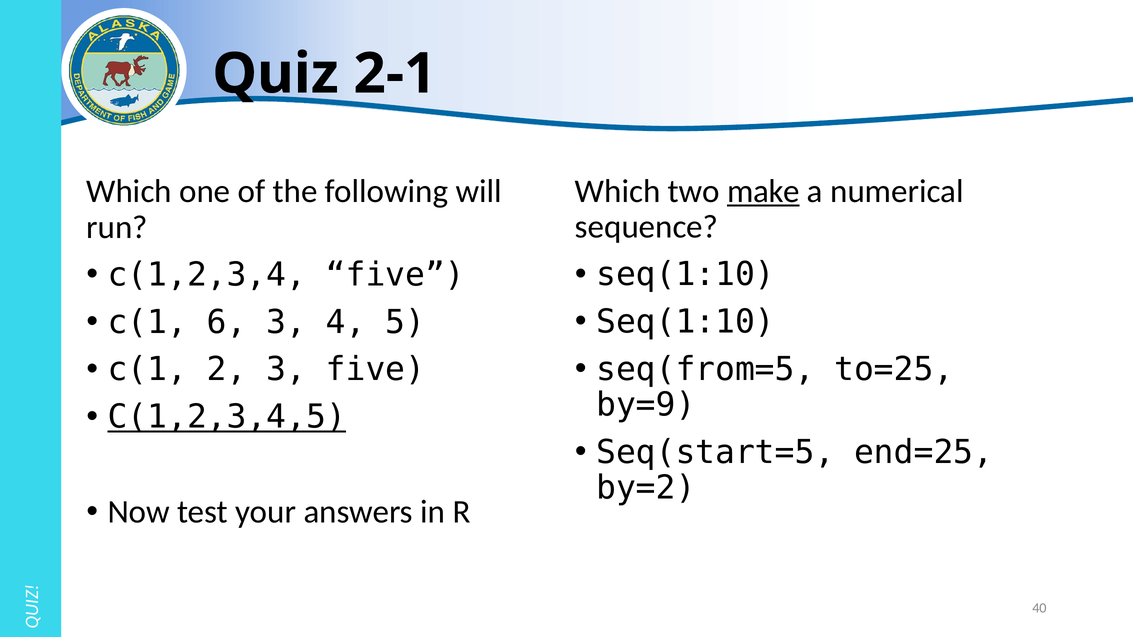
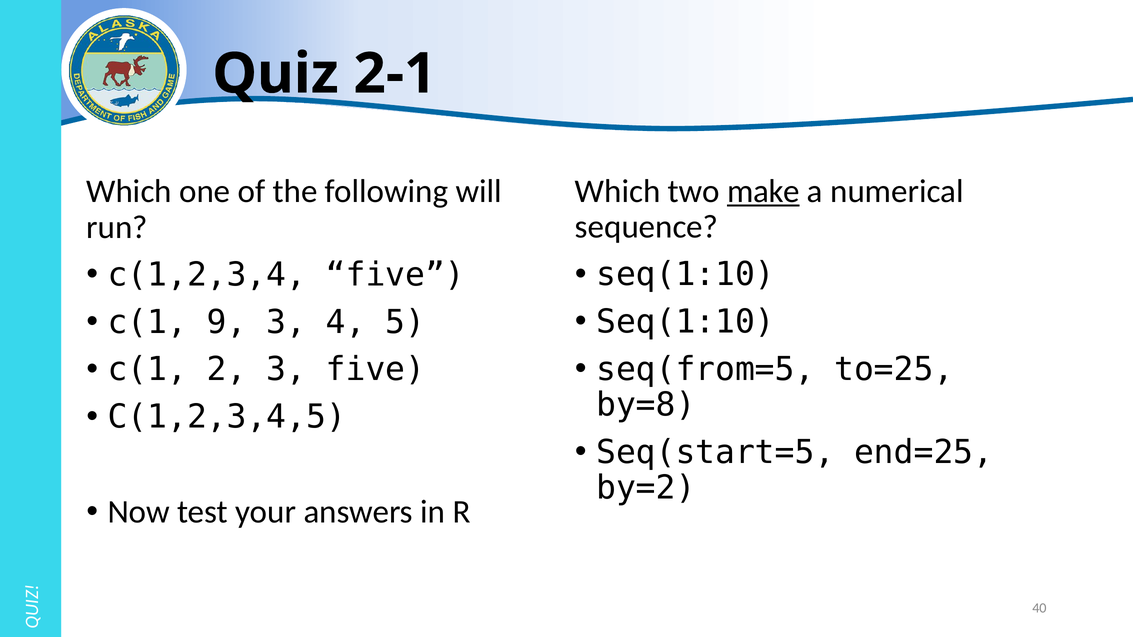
6: 6 -> 9 (227, 322)
by=9: by=9 -> by=8 (646, 405)
C(1,2,3,4,5 underline: present -> none (227, 417)
